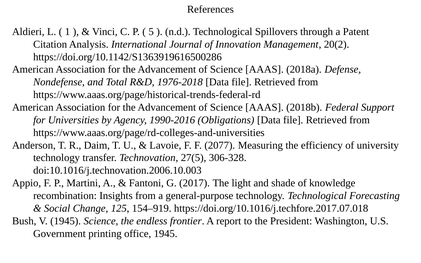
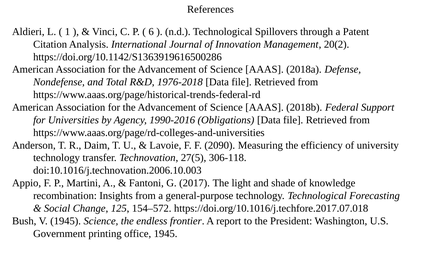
5: 5 -> 6 (151, 32)
2077: 2077 -> 2090 (220, 145)
306-328: 306-328 -> 306-118 (228, 158)
154–919: 154–919 -> 154–572 (152, 208)
